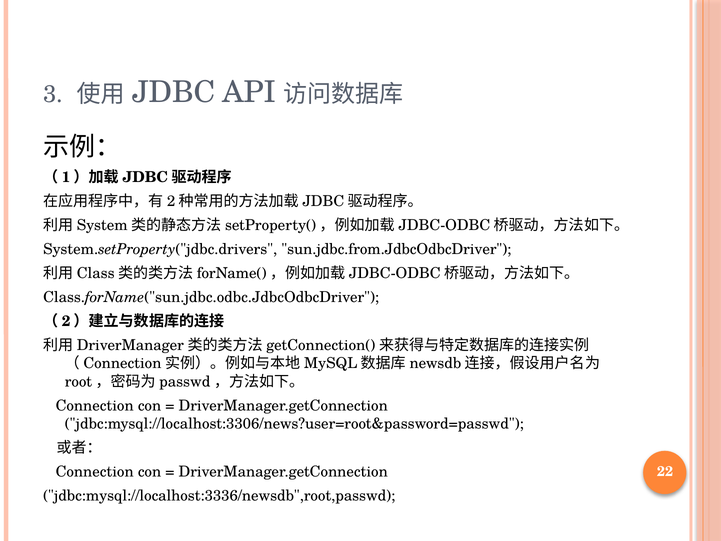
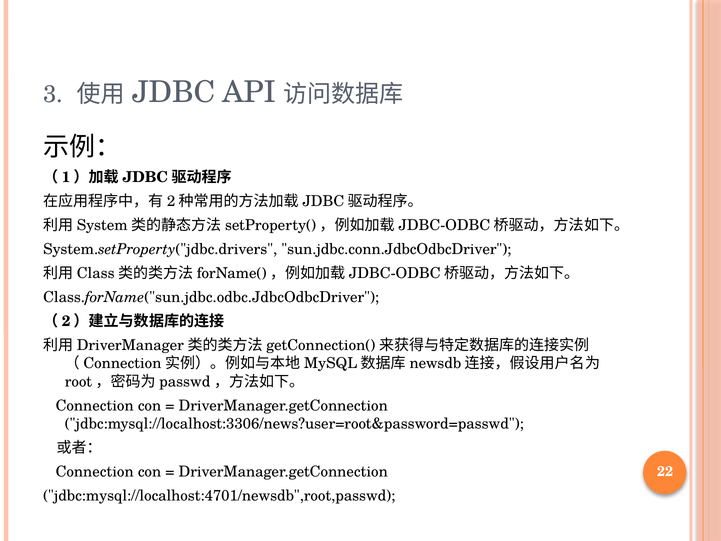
sun.jdbc.from.JdbcOdbcDriver: sun.jdbc.from.JdbcOdbcDriver -> sun.jdbc.conn.JdbcOdbcDriver (396, 249)
jdbc:mysql://localhost:3336/newsdb",root,passwd: jdbc:mysql://localhost:3336/newsdb",root,passwd -> jdbc:mysql://localhost:4701/newsdb",root,passwd (219, 496)
